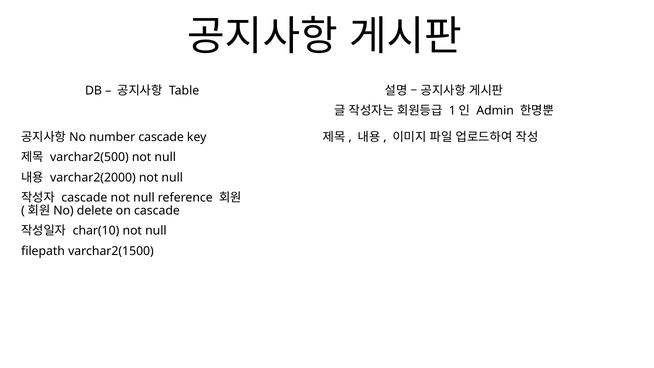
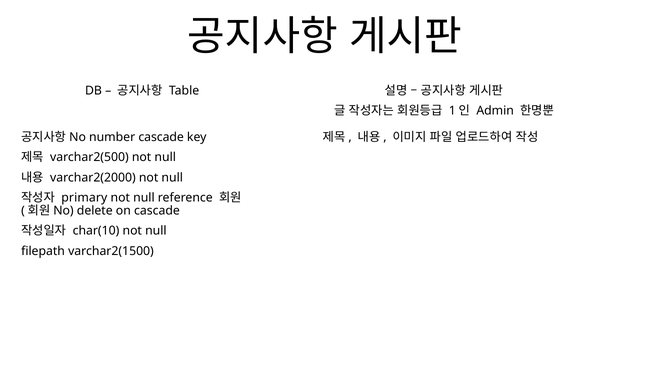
cascade: cascade -> primary (84, 198)
